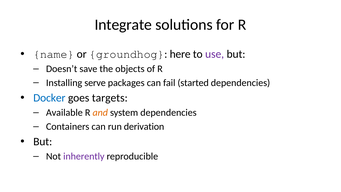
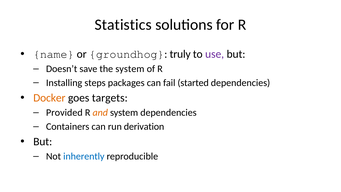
Integrate: Integrate -> Statistics (123, 25)
here: here -> truly (180, 54)
the objects: objects -> system (130, 69)
serve: serve -> steps (95, 83)
Docker colour: blue -> orange (49, 98)
Available: Available -> Provided (64, 113)
inherently colour: purple -> blue (84, 156)
